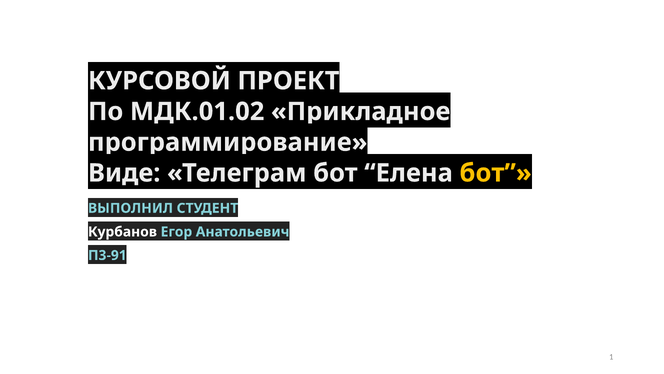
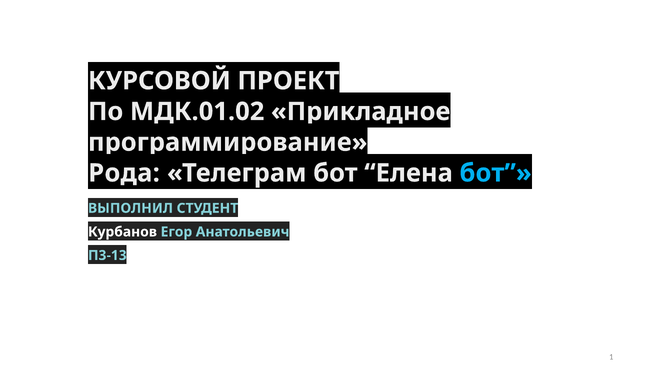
Виде: Виде -> Рода (124, 173)
бот colour: yellow -> light blue (496, 173)
П3-91: П3-91 -> П3-13 (107, 255)
